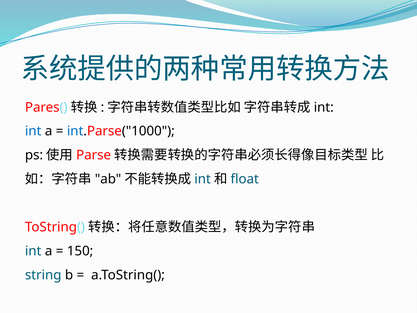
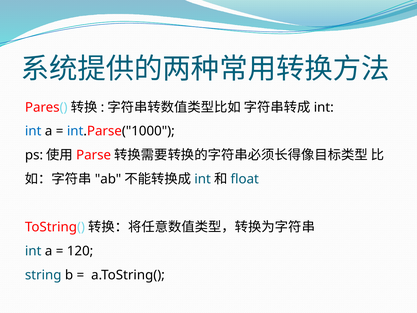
150: 150 -> 120 (80, 251)
